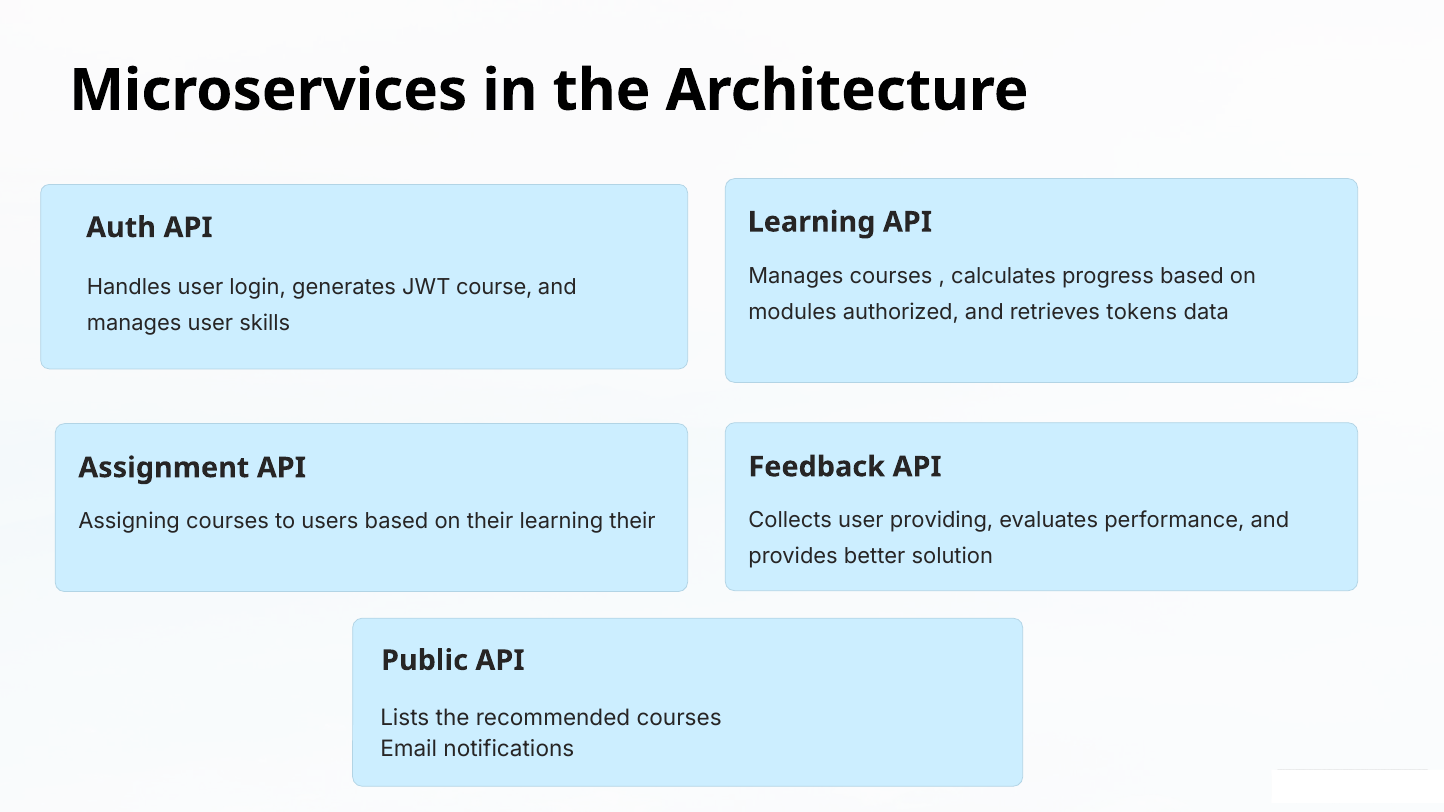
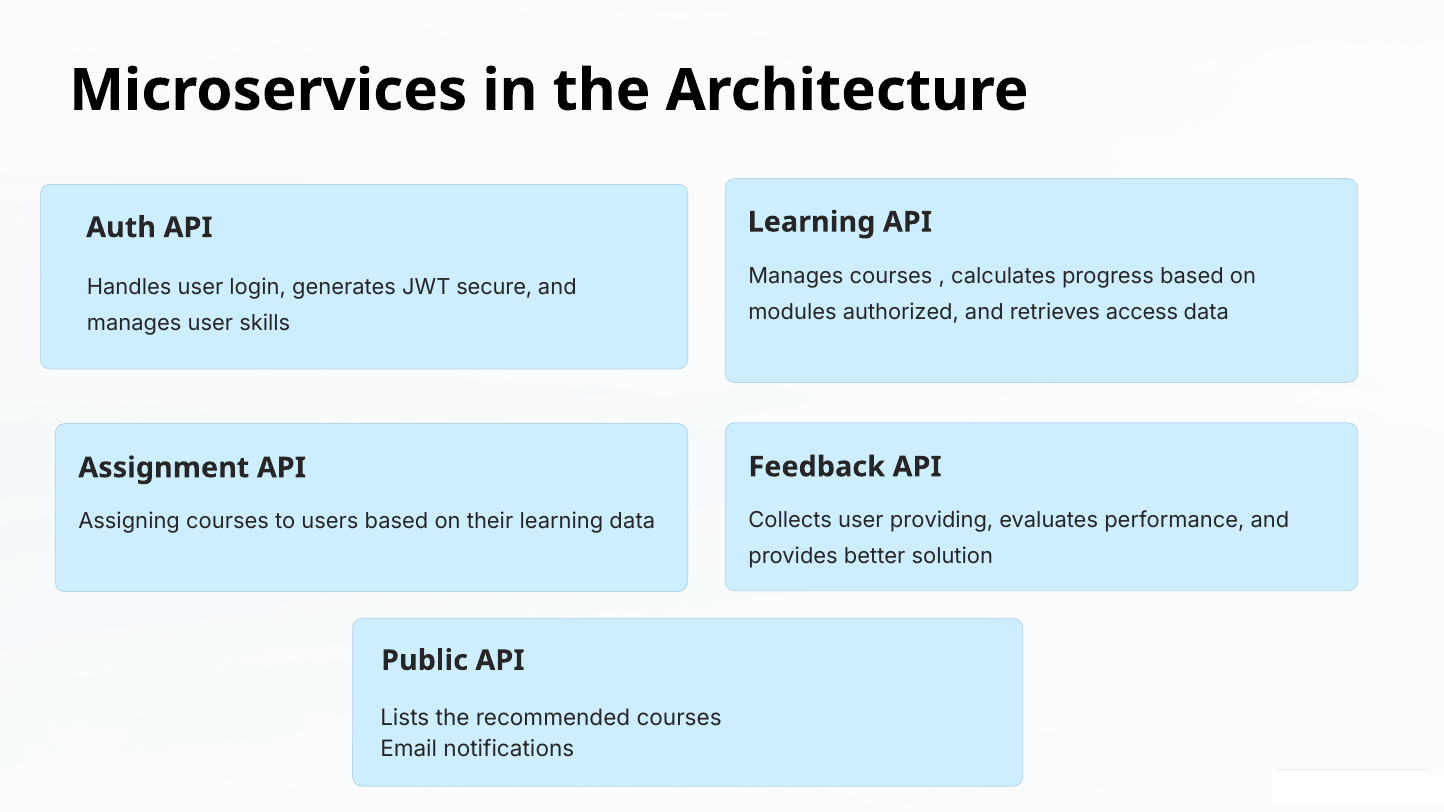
course: course -> secure (494, 287)
tokens: tokens -> access (1142, 312)
learning their: their -> data (632, 521)
